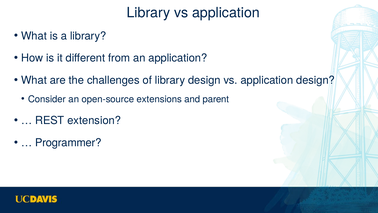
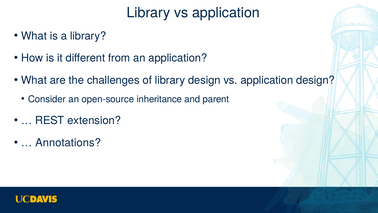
extensions: extensions -> inheritance (159, 99)
Programmer: Programmer -> Annotations (68, 142)
